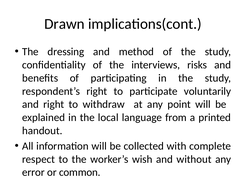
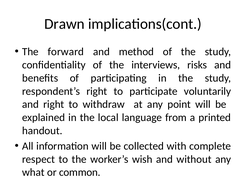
dressing: dressing -> forward (66, 52)
error: error -> what (33, 172)
